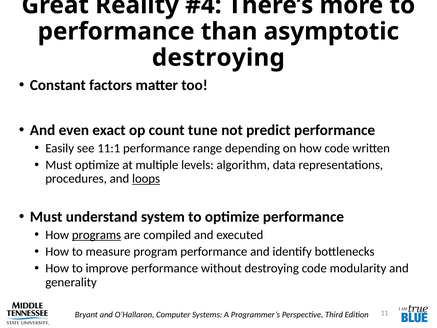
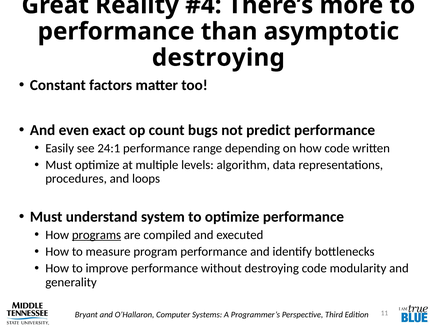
tune: tune -> bugs (203, 130)
11:1: 11:1 -> 24:1 (109, 148)
loops underline: present -> none (146, 179)
